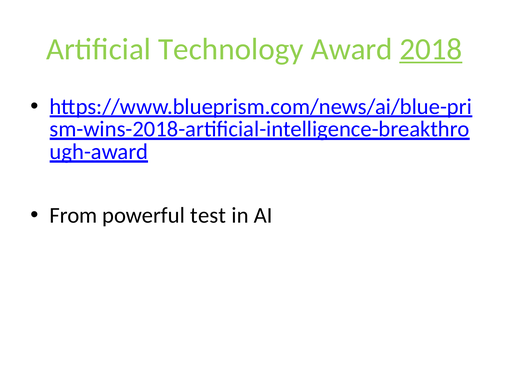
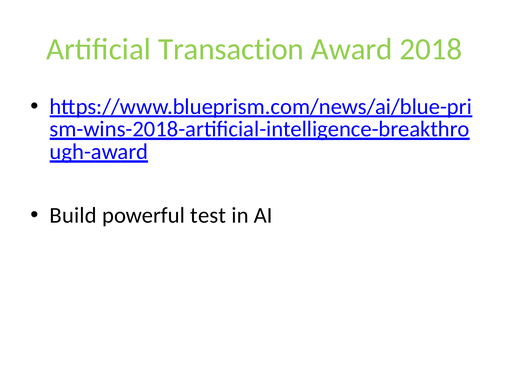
Technology: Technology -> Transaction (231, 49)
2018 underline: present -> none (431, 49)
From: From -> Build (73, 216)
